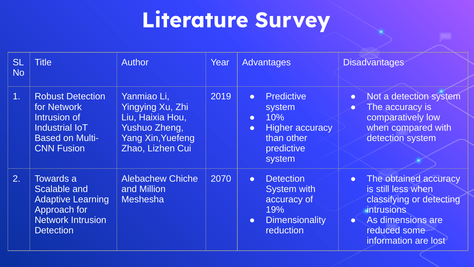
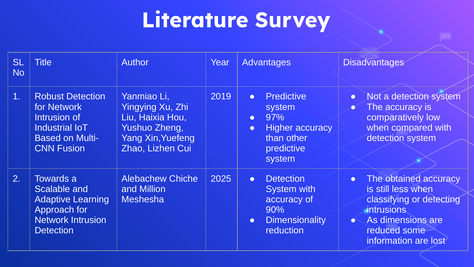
10%: 10% -> 97% (275, 117)
2070: 2070 -> 2025 (221, 178)
19%: 19% -> 90% (275, 210)
